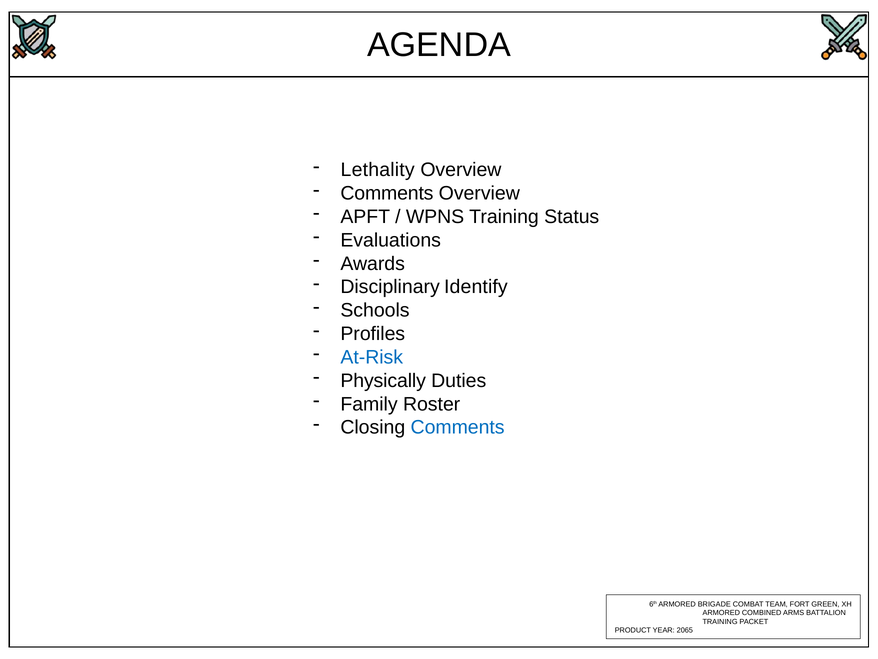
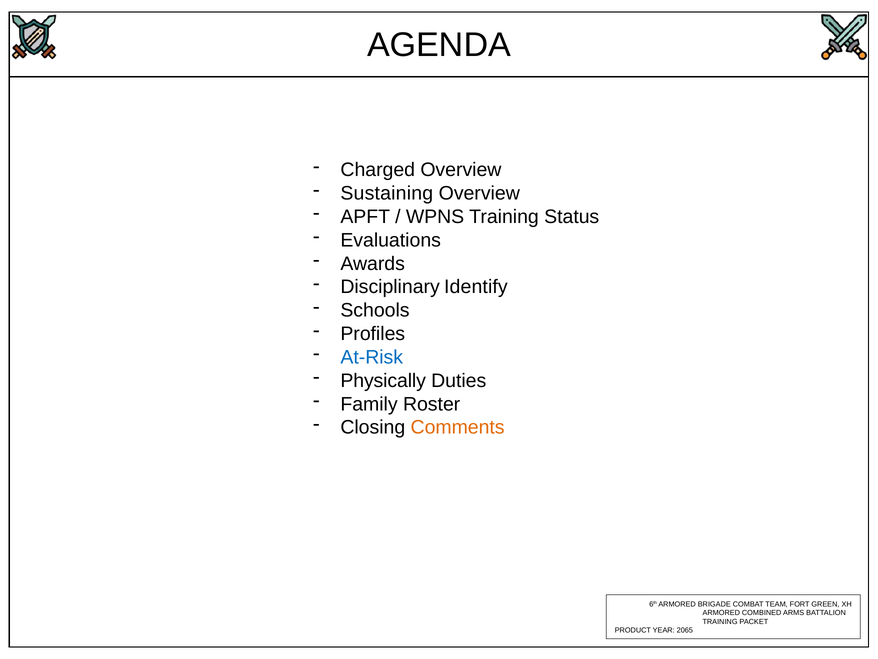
Lethality: Lethality -> Charged (378, 170)
Comments: Comments -> Sustaining (387, 193)
Comments colour: blue -> orange (458, 427)
